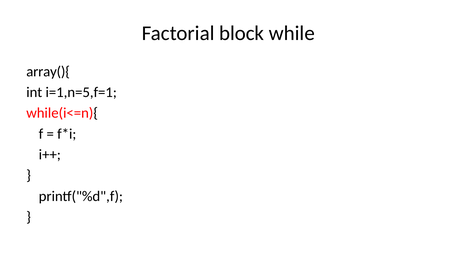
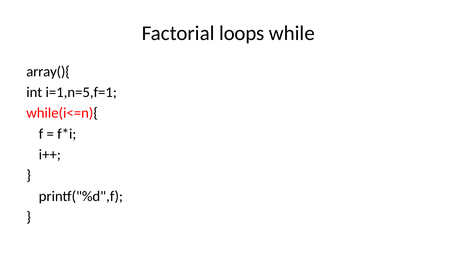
block: block -> loops (242, 33)
